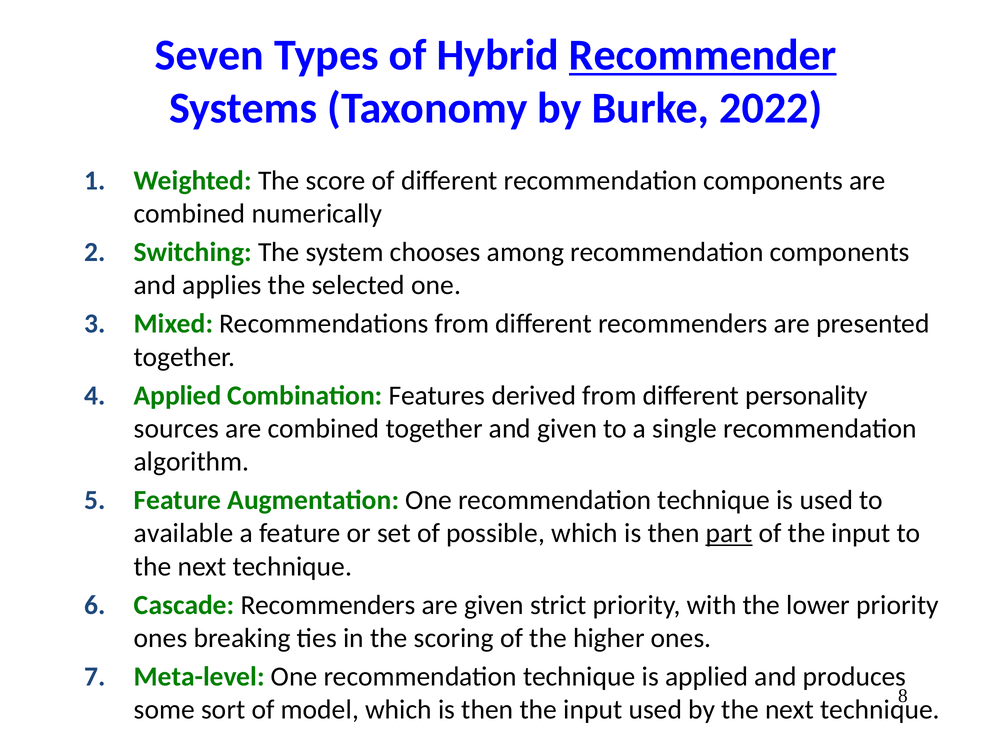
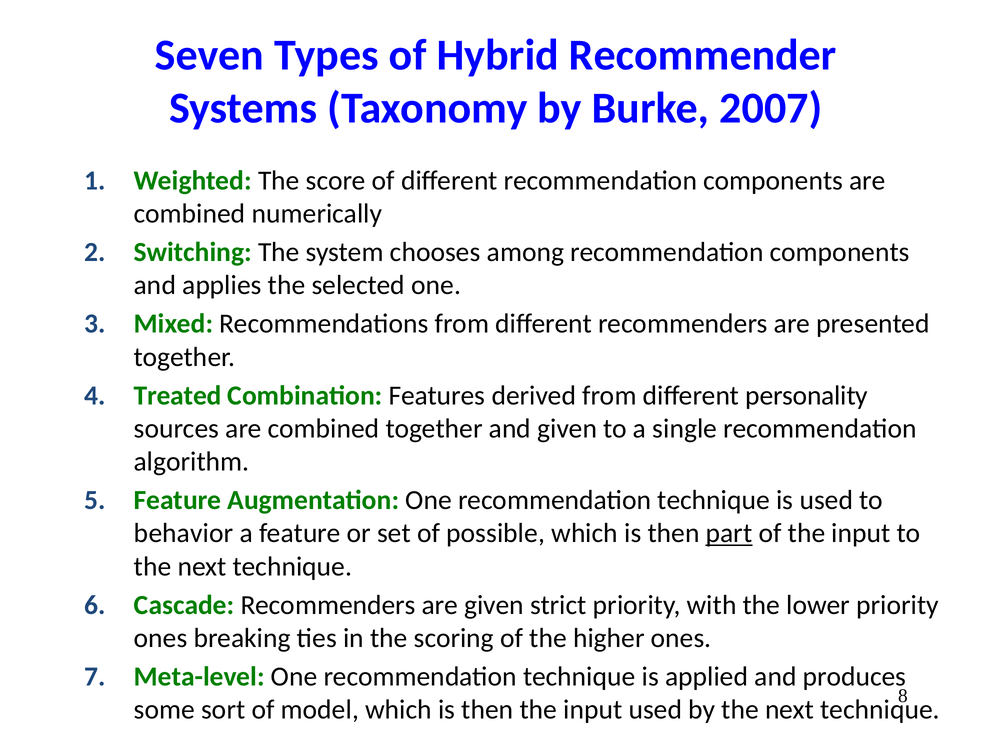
Recommender underline: present -> none (703, 55)
2022: 2022 -> 2007 (771, 108)
Applied: Applied -> Treated (178, 396)
available: available -> behavior (184, 533)
